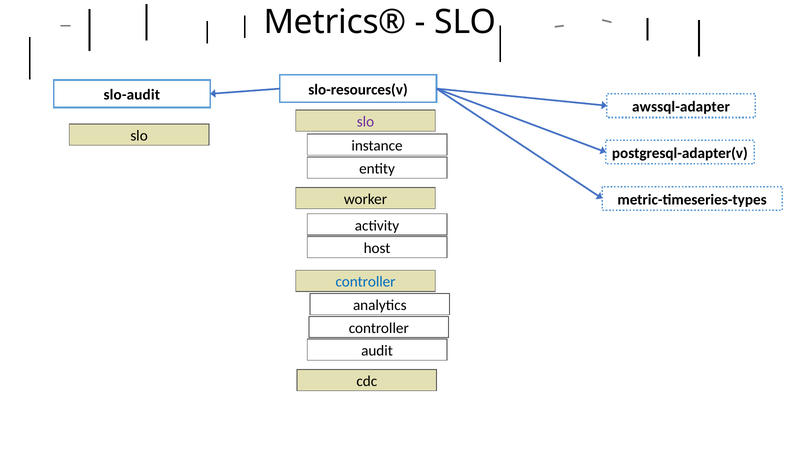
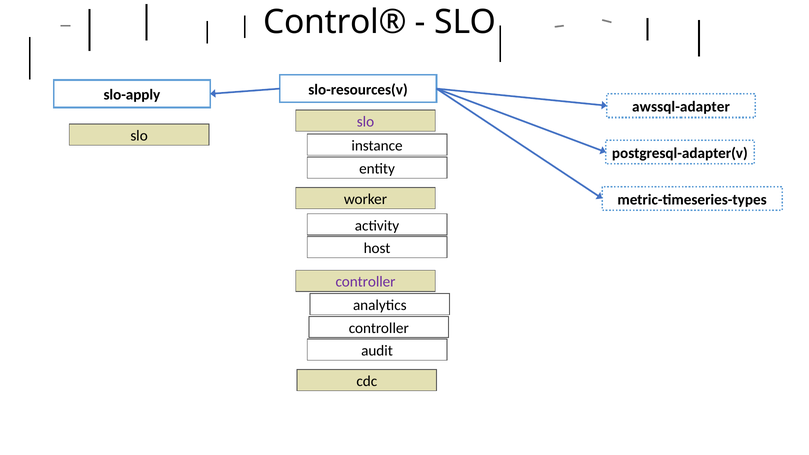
Metrics®: Metrics® -> Control® (335, 22)
slo-audit: slo-audit -> slo-apply (132, 95)
controller colour: blue -> purple (366, 282)
